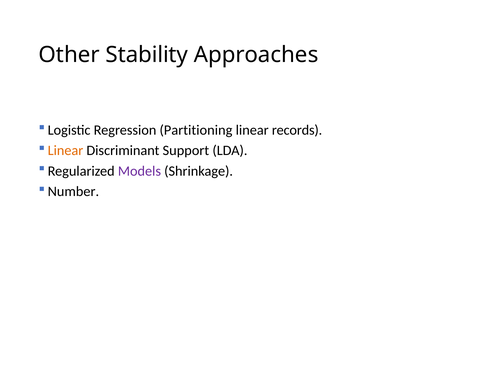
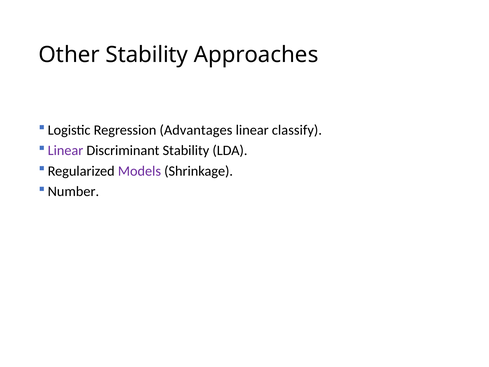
Partitioning: Partitioning -> Advantages (196, 130)
records: records -> classify (297, 130)
Linear colour: orange -> purple (65, 150)
Discriminant Support: Support -> Stability (186, 150)
